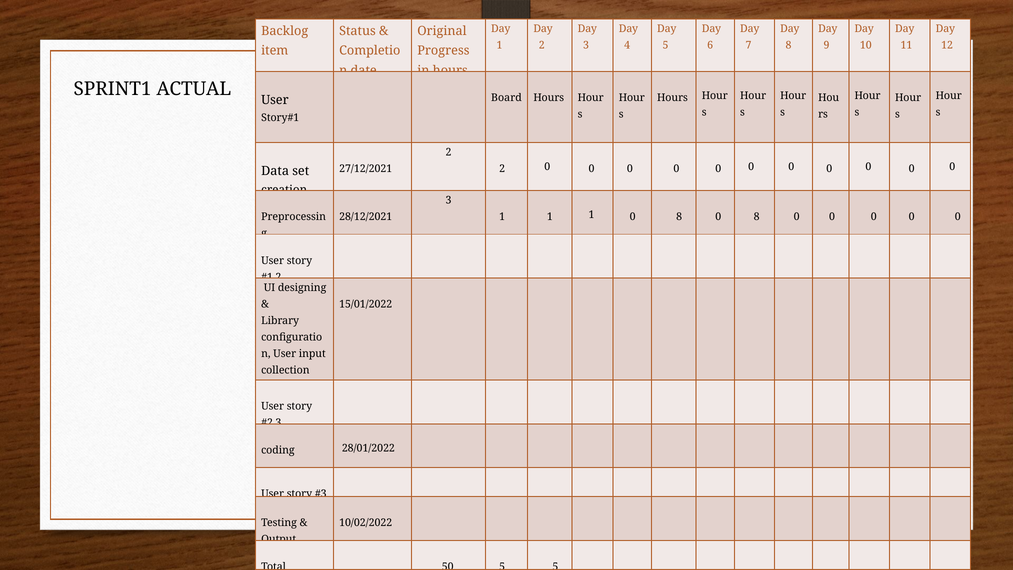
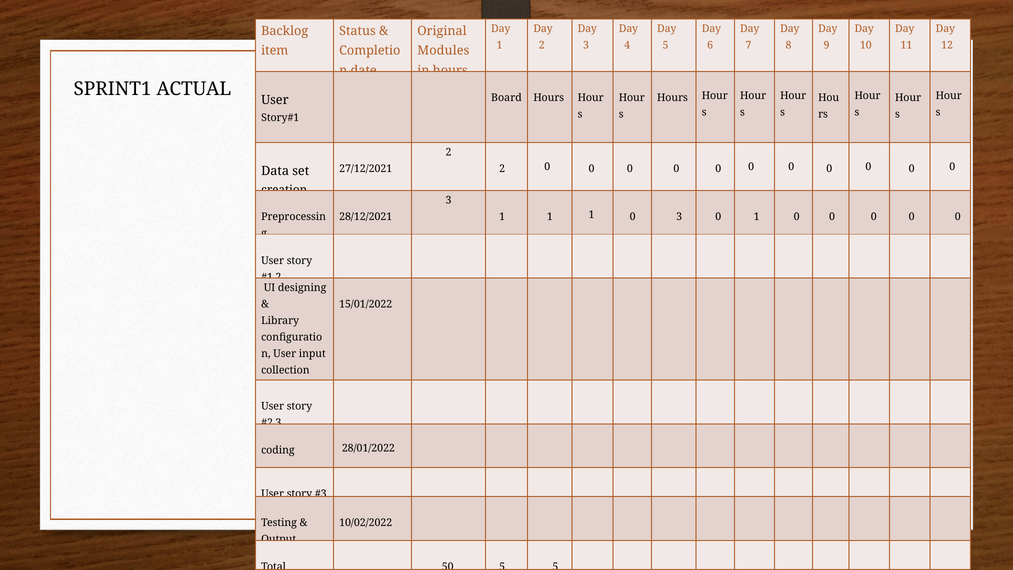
Progress: Progress -> Modules (443, 51)
1 0 8: 8 -> 3 (679, 217)
8: 8 -> 1 (757, 217)
